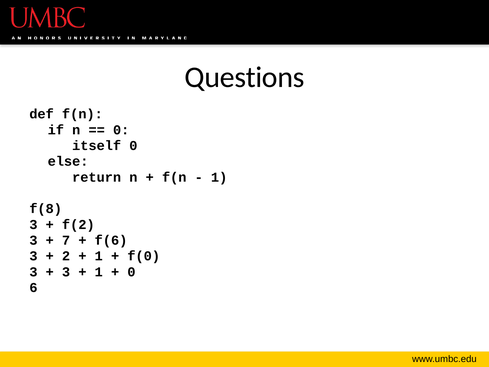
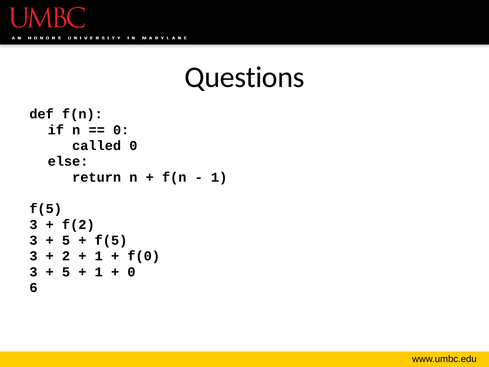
itself: itself -> called (97, 146)
f(8: f(8 -> f(5 (46, 209)
7: 7 -> 5 (66, 240)
f(6: f(6 -> f(5 (111, 240)
3: 3 -> 5 (66, 272)
